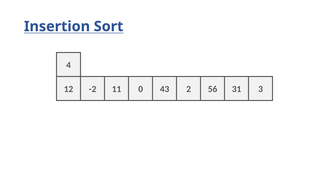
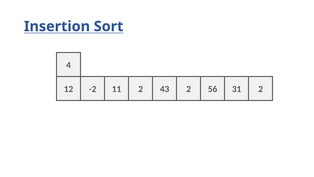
11 0: 0 -> 2 (141, 89)
31 3: 3 -> 2 (261, 89)
